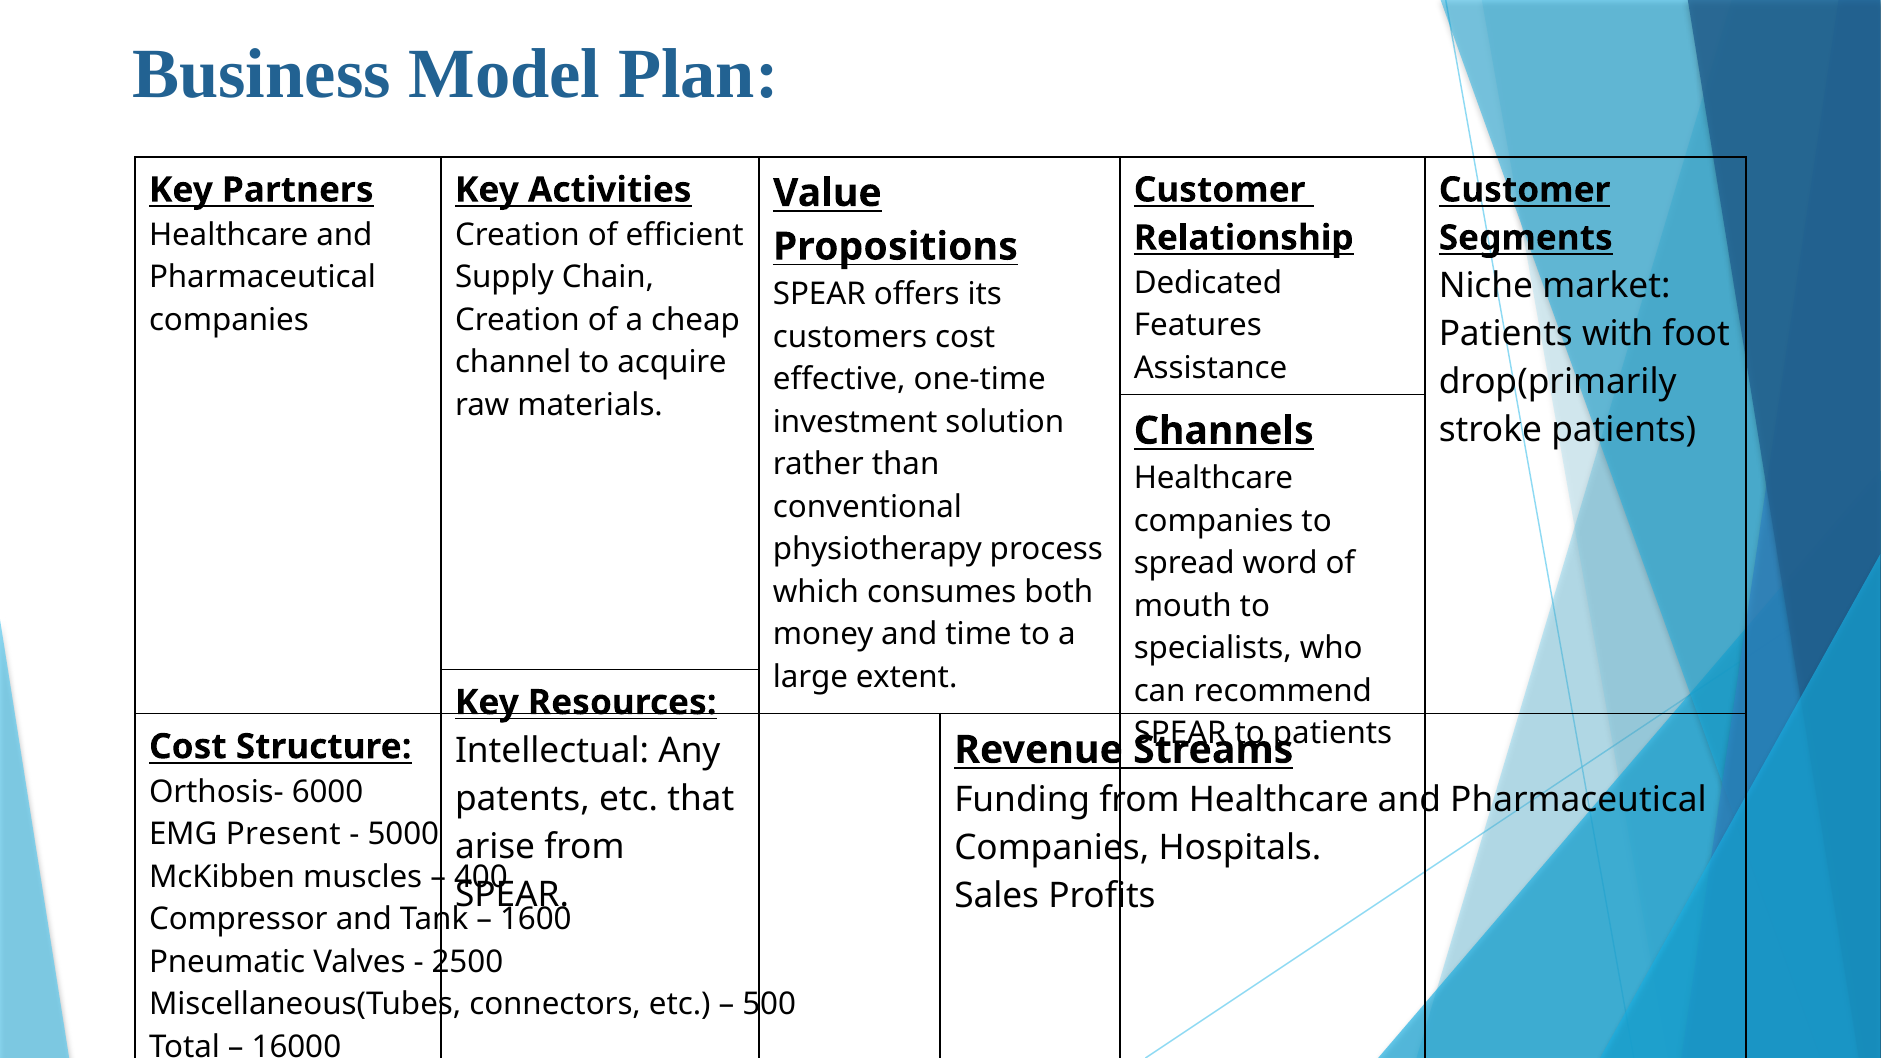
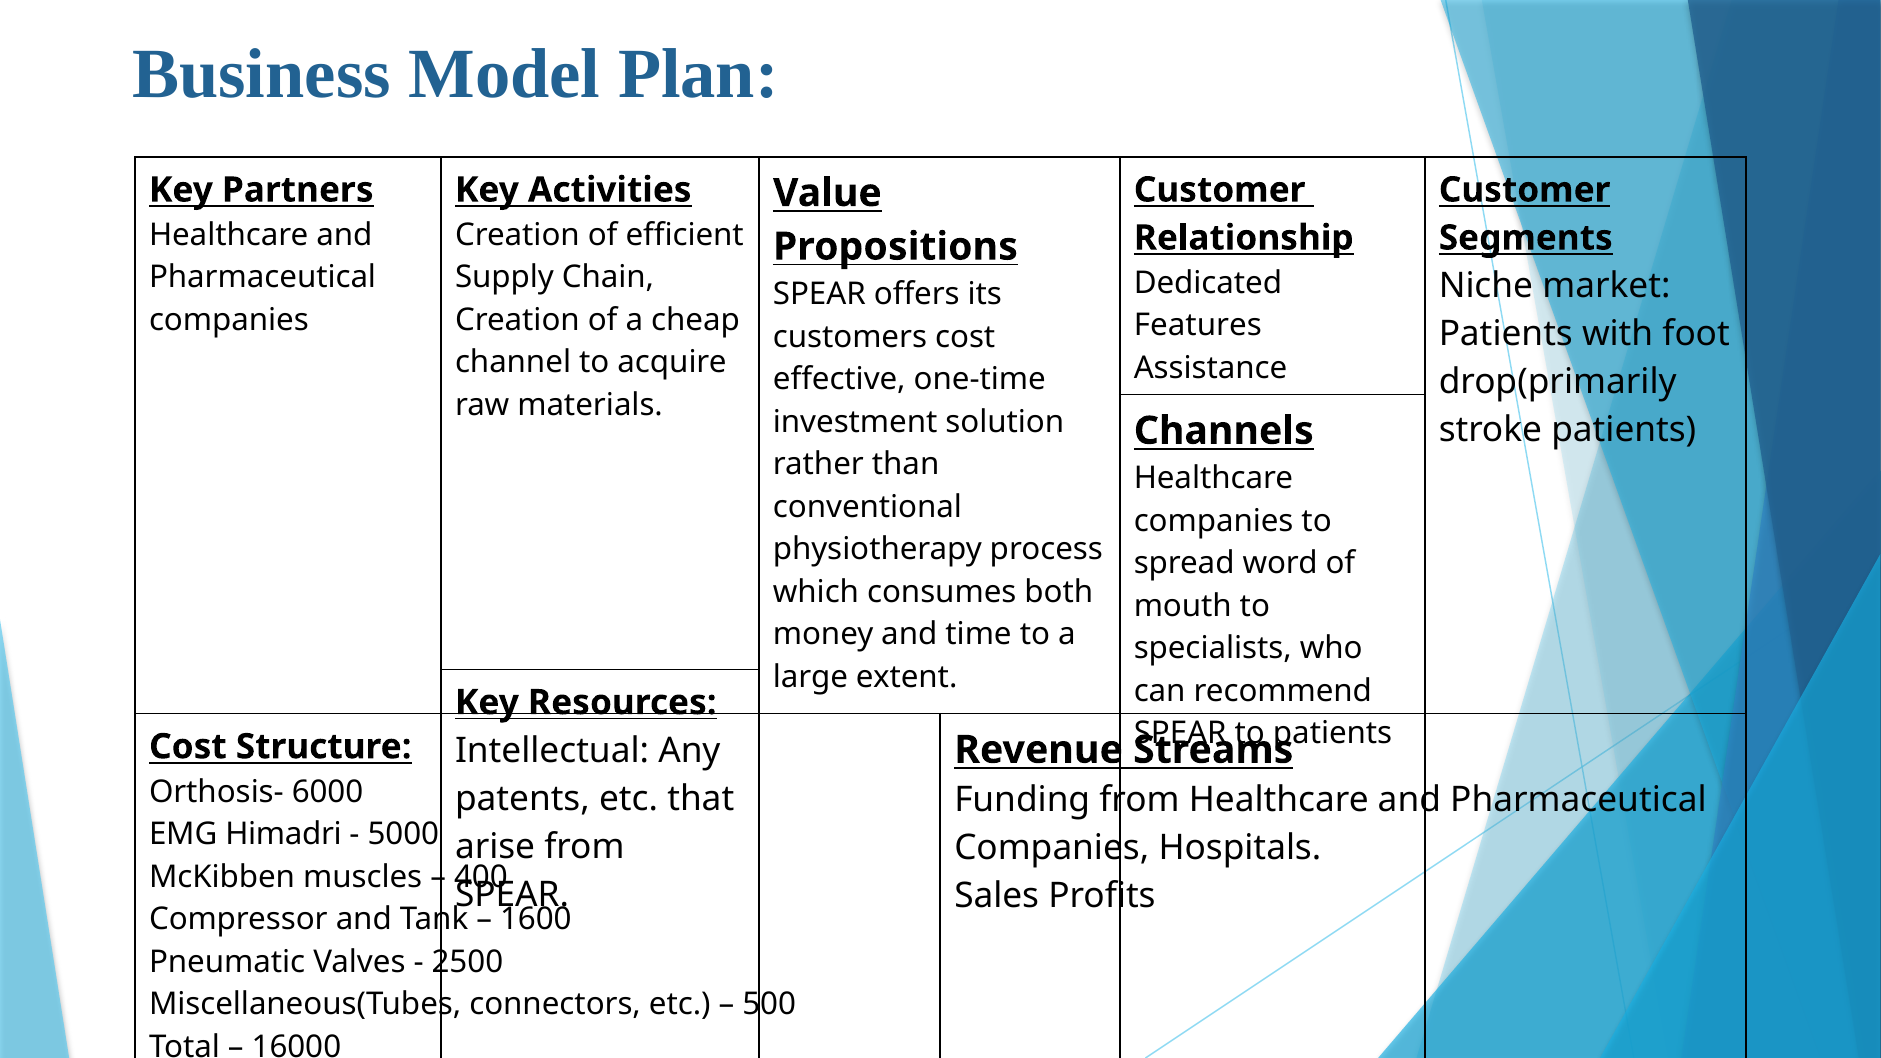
Present: Present -> Himadri (284, 834)
